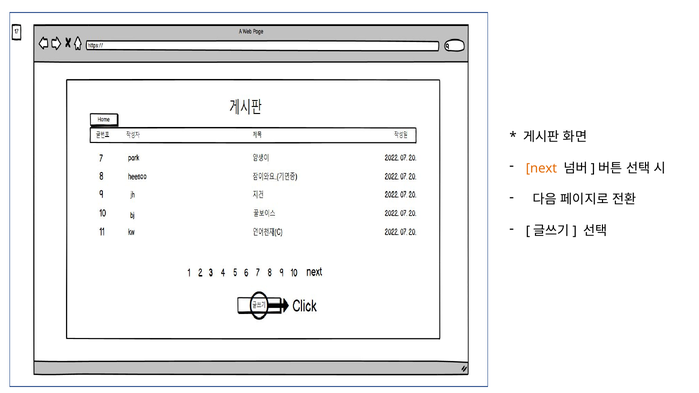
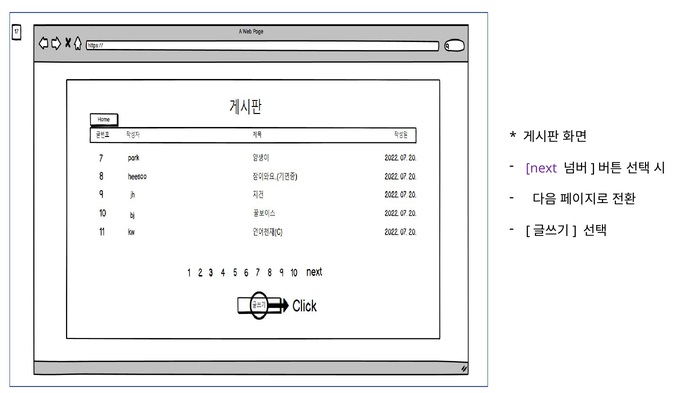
next colour: orange -> purple (541, 168)
